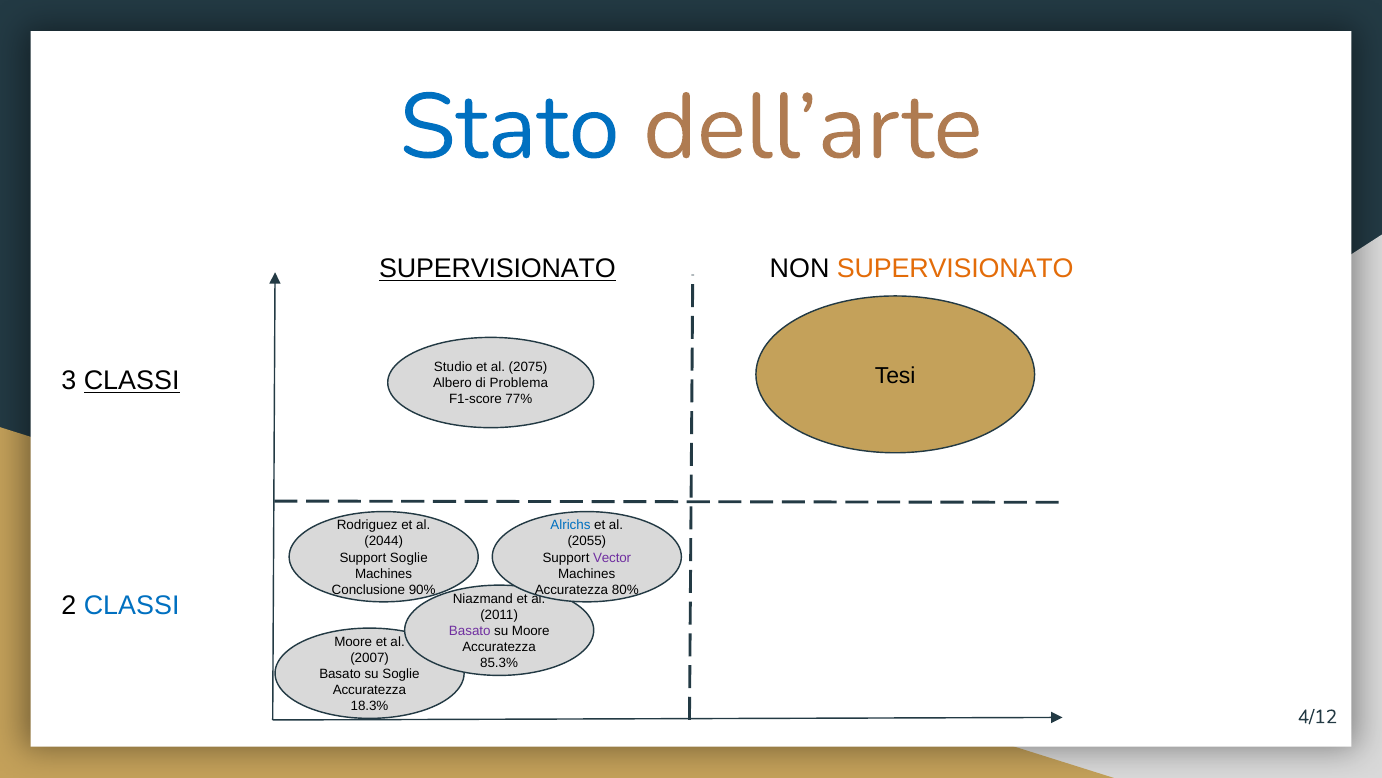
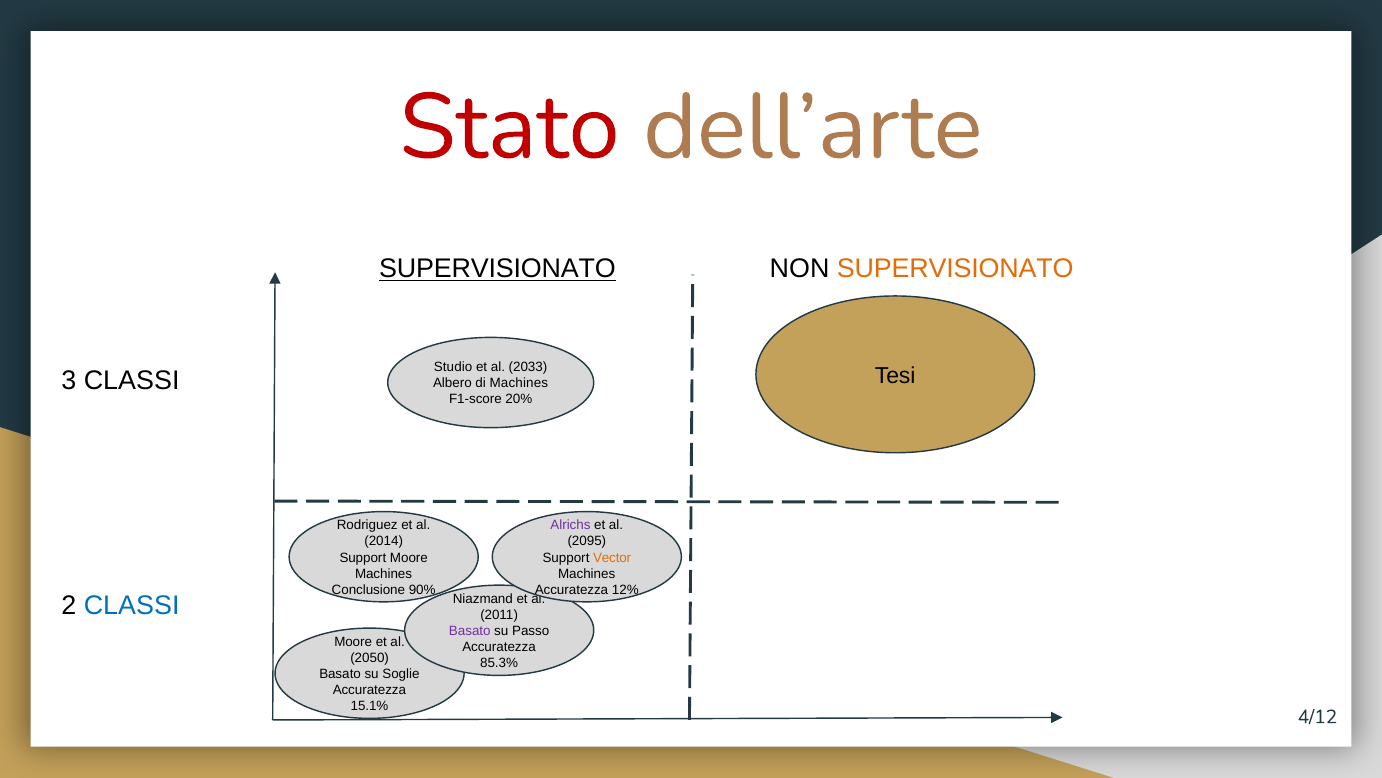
Stato colour: blue -> red (509, 127)
2075: 2075 -> 2033 (528, 367)
CLASSI underline: present -> none (132, 381)
di Problema: Problema -> Machines (519, 383)
77%: 77% -> 20% (519, 399)
Alrichs colour: blue -> purple (571, 525)
2044: 2044 -> 2014 (384, 541)
2055: 2055 -> 2095 (587, 541)
Support Soglie: Soglie -> Moore (409, 557)
Vector colour: purple -> orange (612, 557)
80%: 80% -> 12% (625, 589)
su Moore: Moore -> Passo (531, 631)
2007: 2007 -> 2050 (370, 658)
18.3%: 18.3% -> 15.1% (370, 706)
